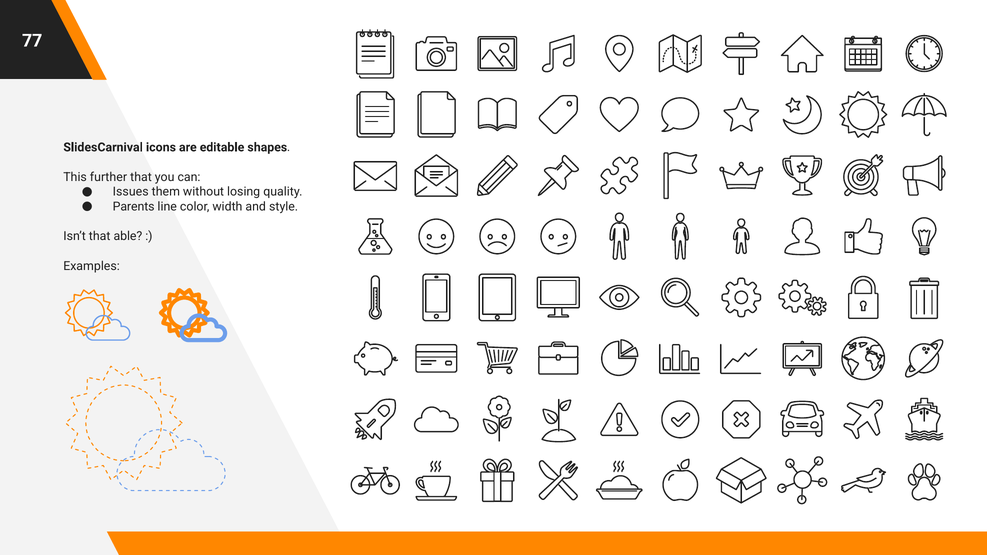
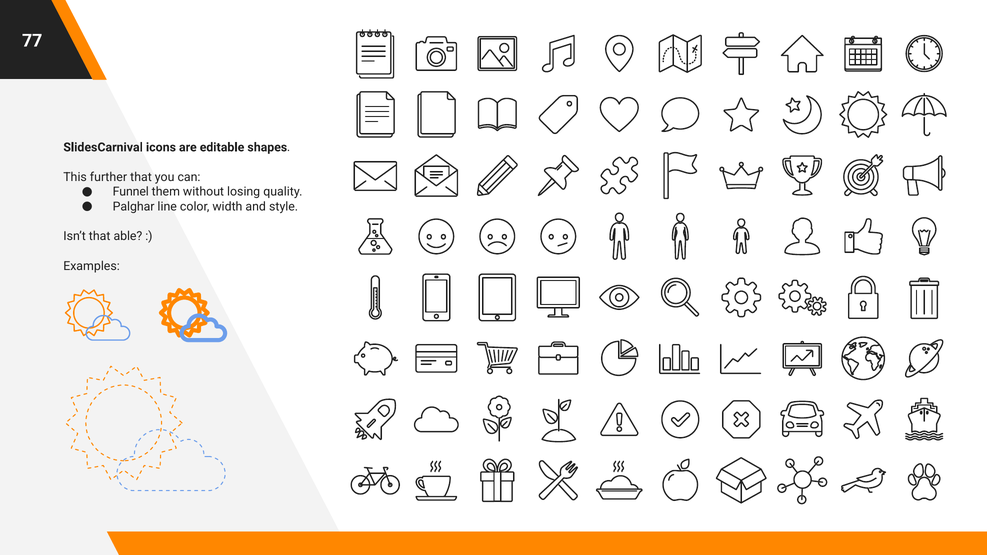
Issues: Issues -> Funnel (131, 192)
Parents: Parents -> Palghar (134, 207)
